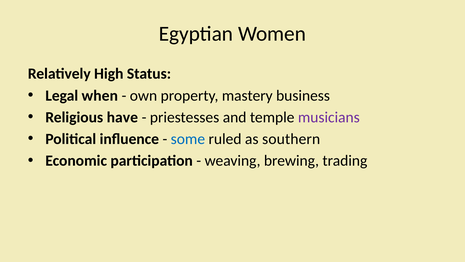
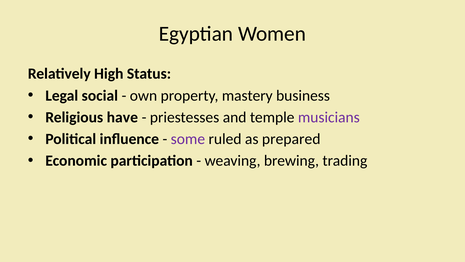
when: when -> social (100, 95)
some colour: blue -> purple (188, 139)
southern: southern -> prepared (291, 139)
